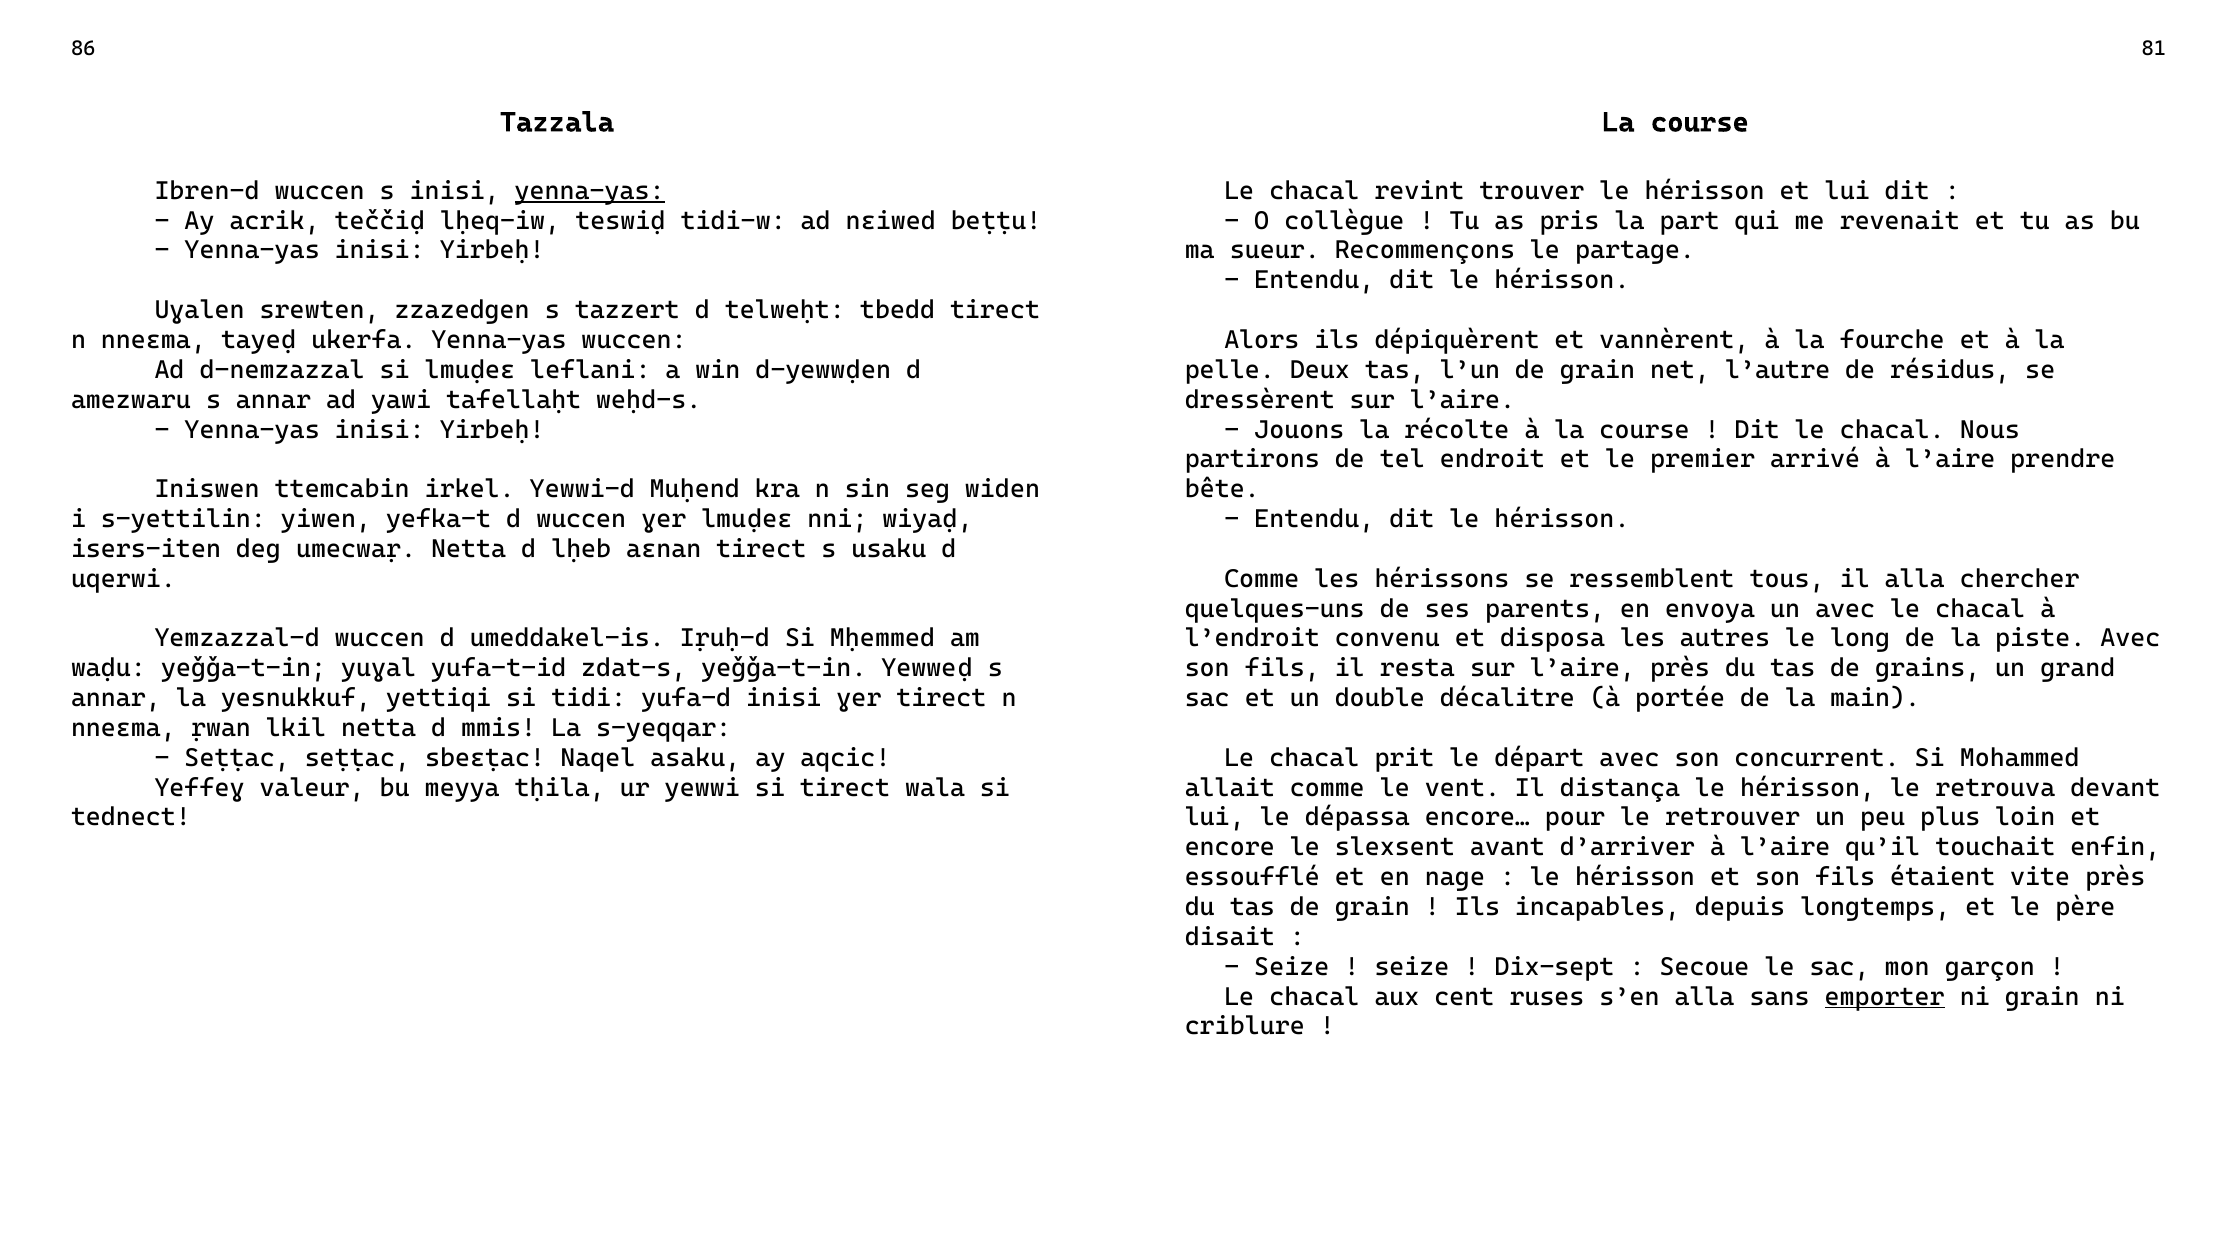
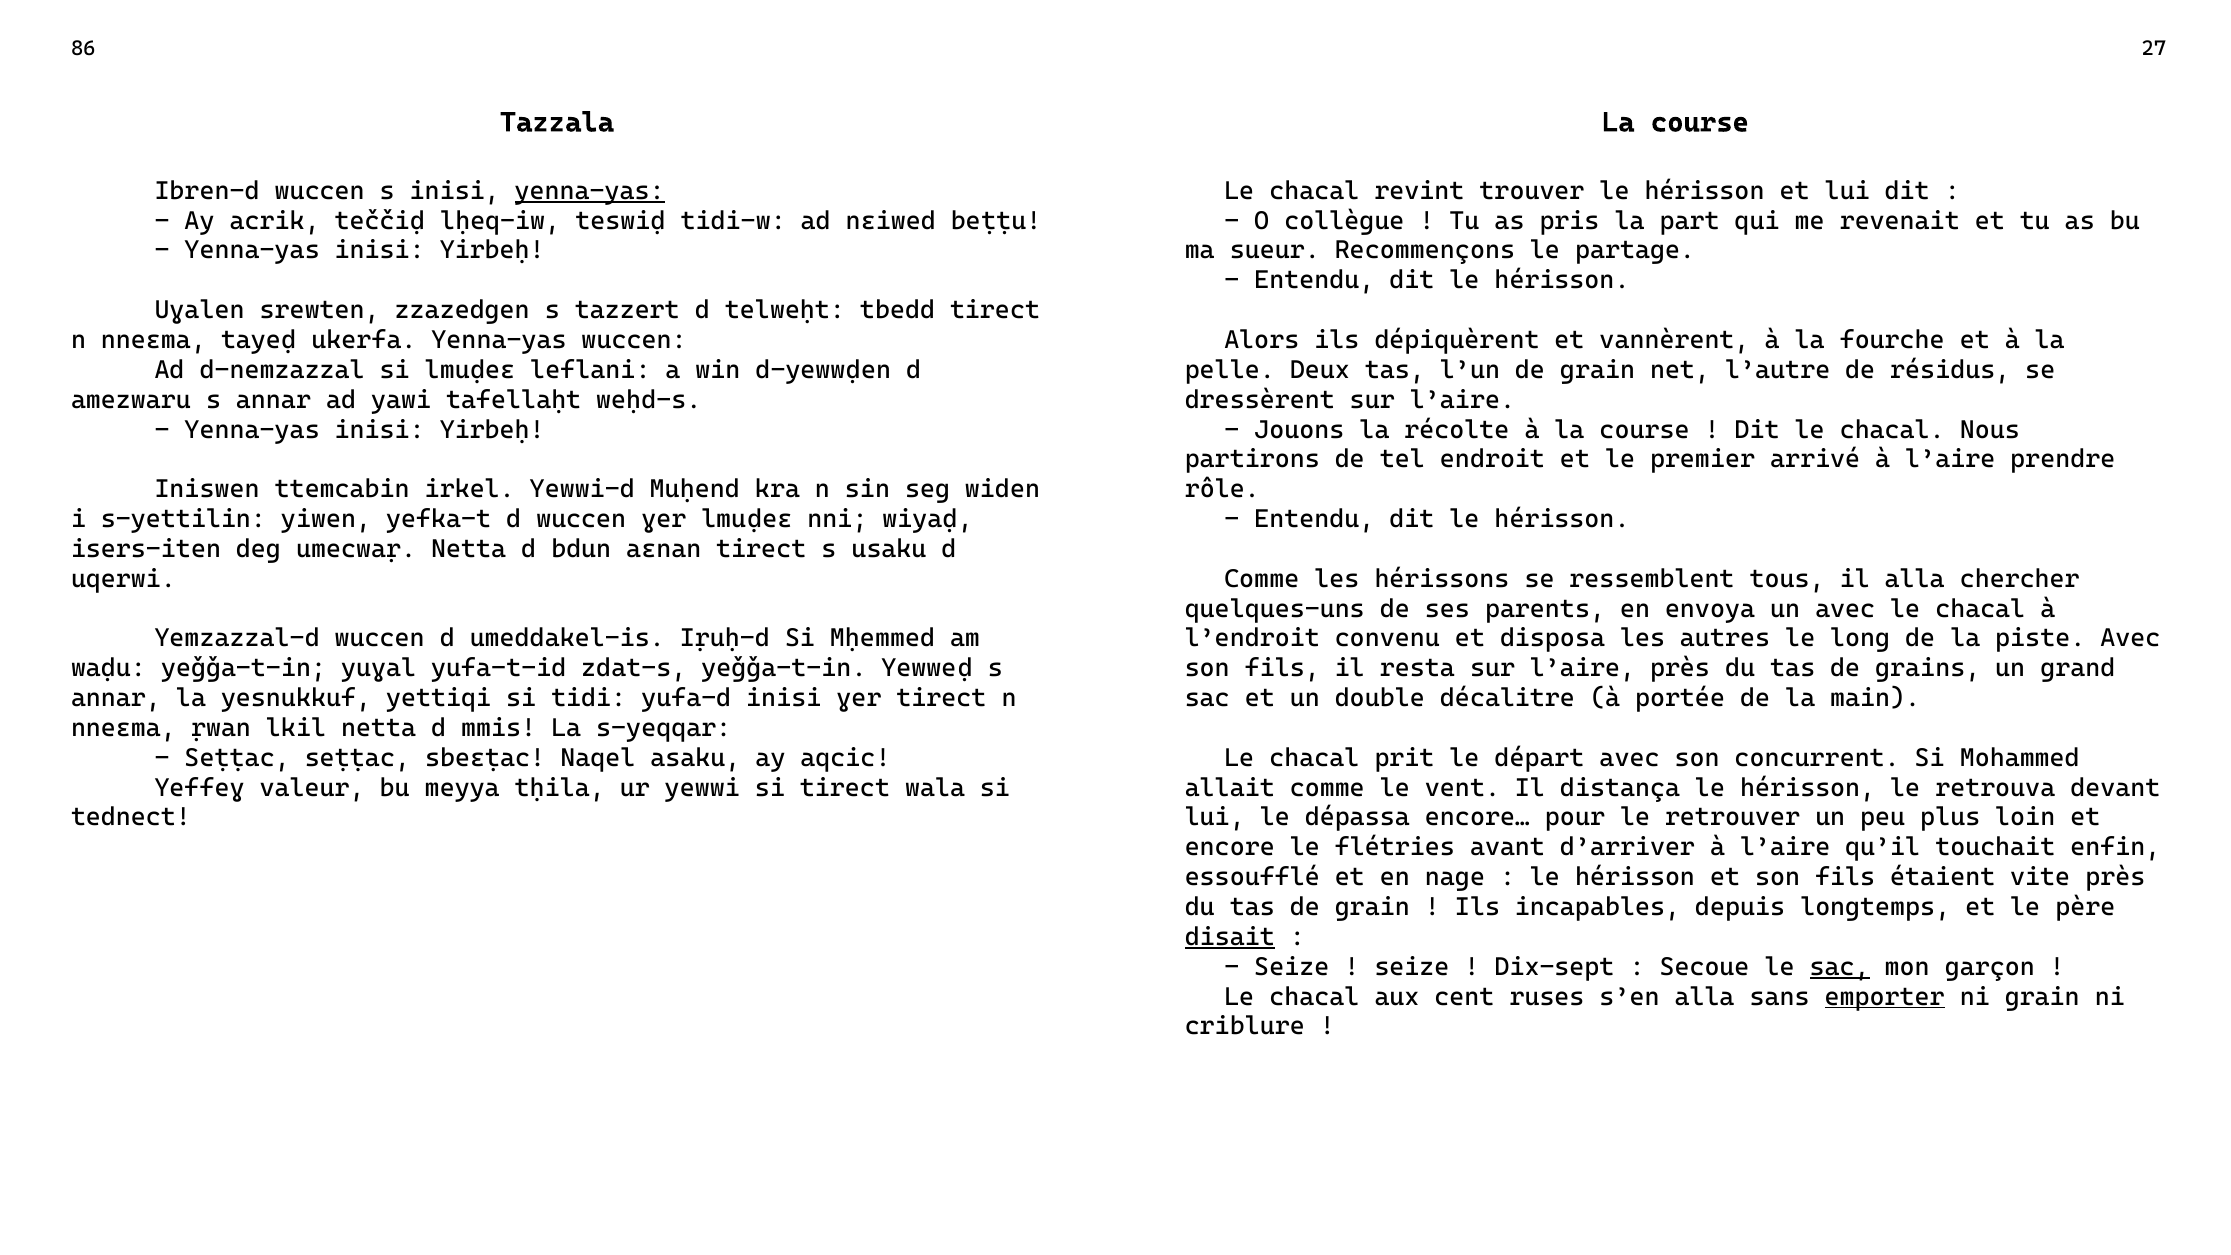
81: 81 -> 27 (2154, 48)
bête: bête -> rôle (1222, 489)
lḥeb: lḥeb -> bdun (581, 549)
slexsent: slexsent -> flétries (1395, 847)
disait underline: none -> present (1230, 937)
sac underline: none -> present (1840, 967)
